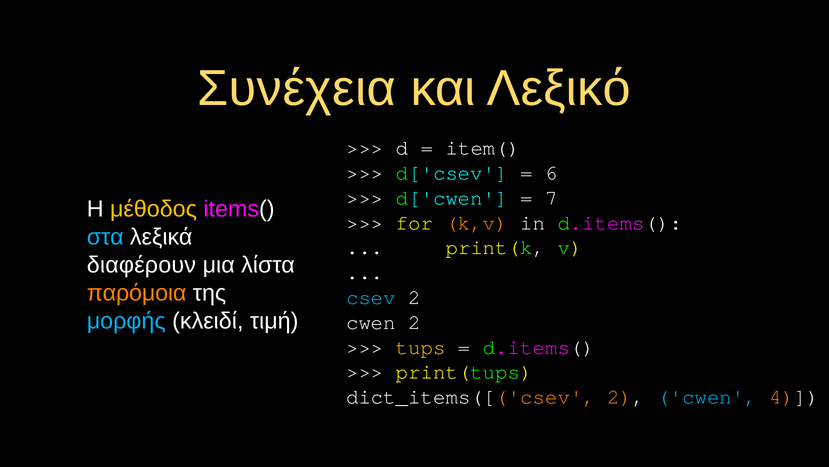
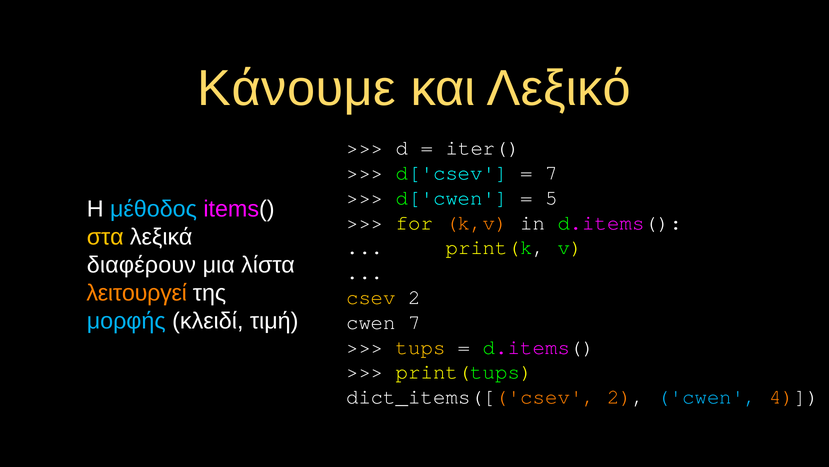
Συνέχεια: Συνέχεια -> Κάνουμε (297, 88)
item(: item( -> iter( (483, 148)
6: 6 -> 7 (551, 173)
7: 7 -> 5 (551, 197)
μέθοδος colour: yellow -> light blue (153, 209)
στα colour: light blue -> yellow (105, 237)
παρόμοια: παρόμοια -> λειτουργεί (137, 293)
csev colour: light blue -> yellow (371, 297)
cwen 2: 2 -> 7 (415, 322)
